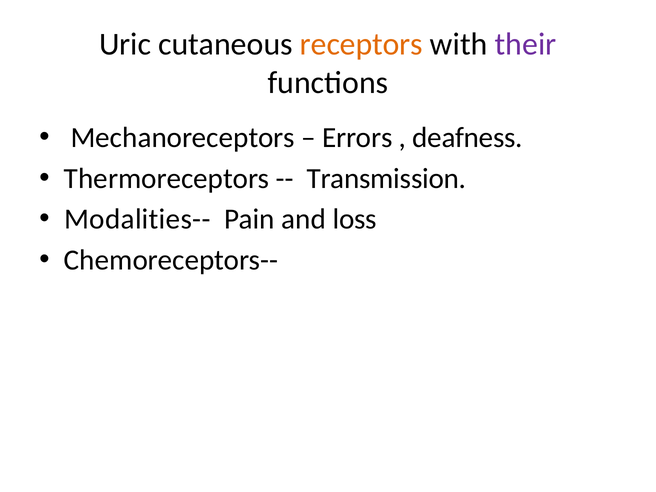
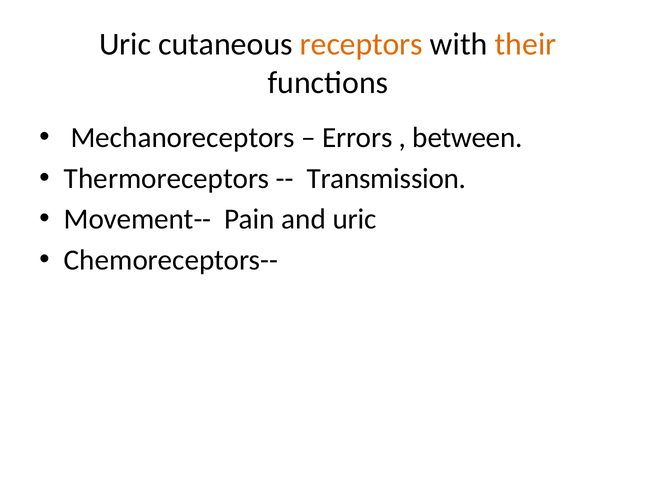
their colour: purple -> orange (526, 44)
deafness: deafness -> between (467, 138)
Modalities--: Modalities-- -> Movement-- (138, 219)
and loss: loss -> uric (355, 219)
